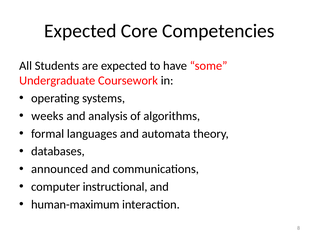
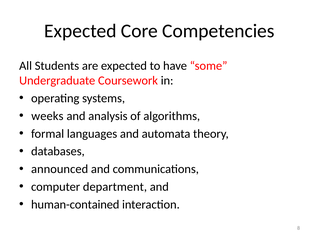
instructional: instructional -> department (115, 187)
human-maximum: human-maximum -> human-contained (75, 205)
